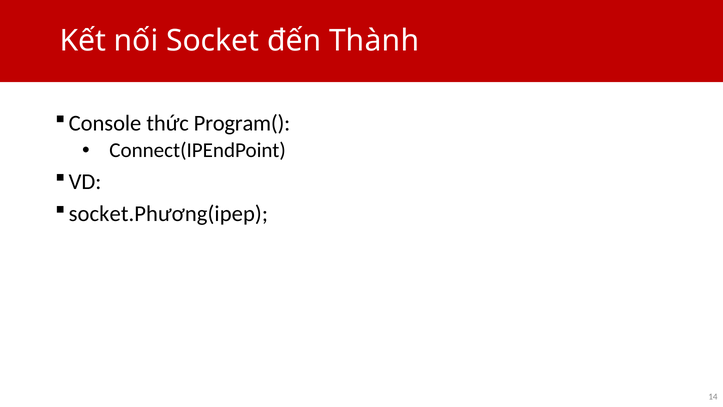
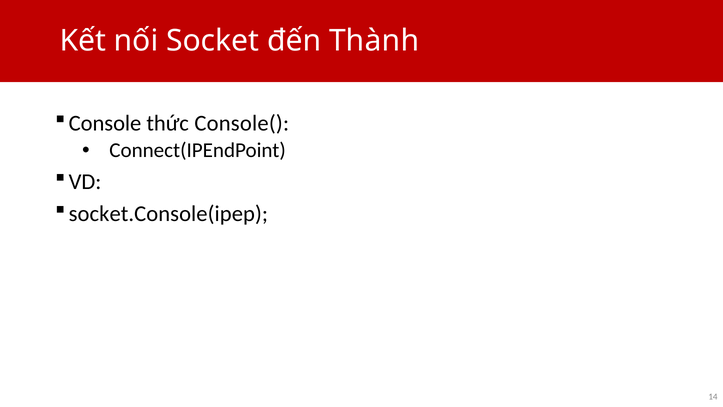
Program(: Program( -> Console( (242, 123)
socket.Phương(ipep: socket.Phương(ipep -> socket.Console(ipep (168, 213)
